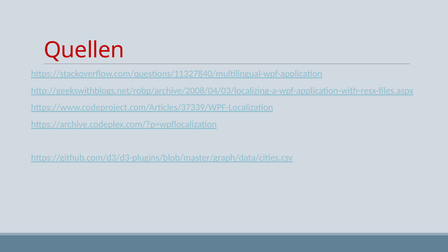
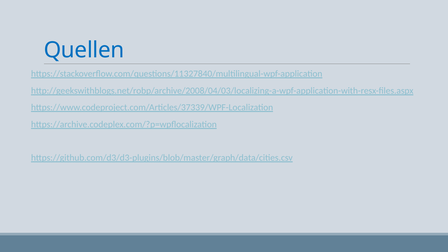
Quellen colour: red -> blue (84, 50)
